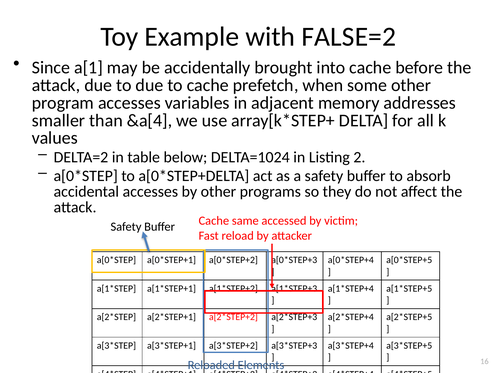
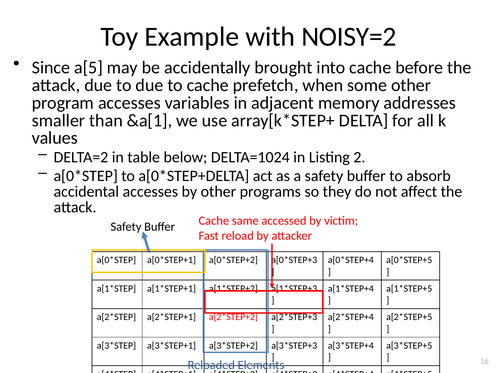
FALSE=2: FALSE=2 -> NOISY=2 (349, 37)
a[1: a[1 -> a[5 (89, 68)
&a[4: &a[4 -> &a[1 (150, 120)
